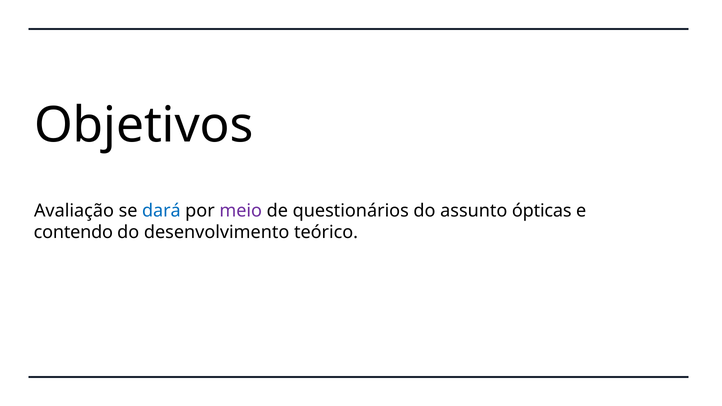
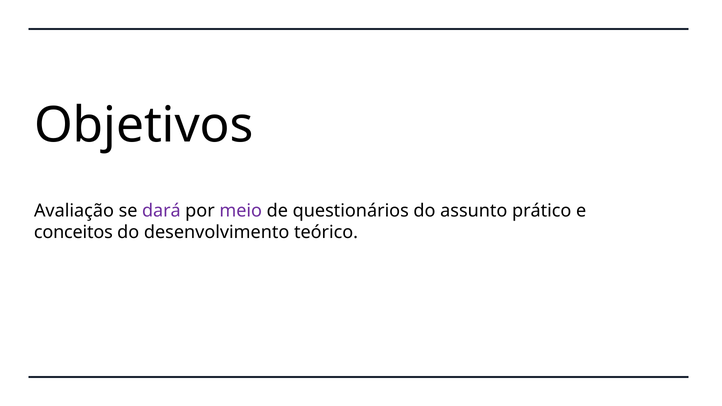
dará colour: blue -> purple (161, 211)
ópticas: ópticas -> prático (542, 211)
contendo: contendo -> conceitos (73, 232)
